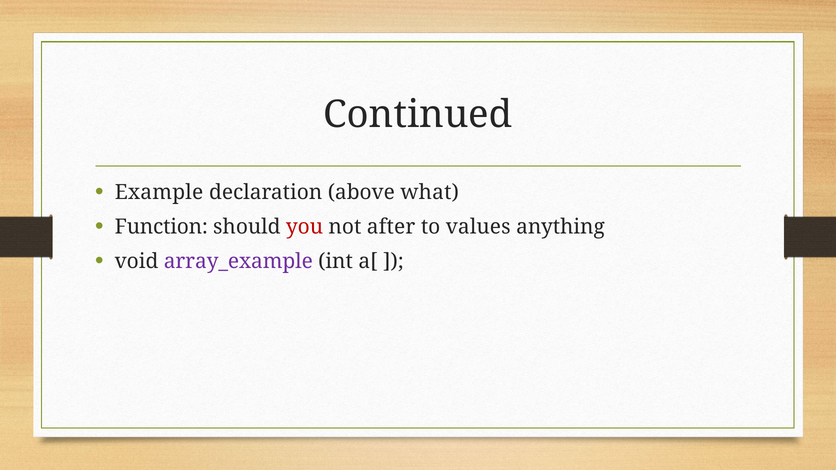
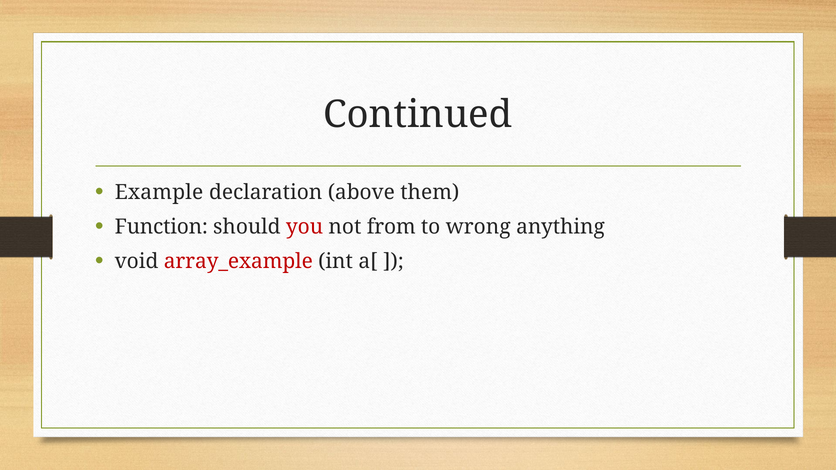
what: what -> them (430, 192)
after: after -> from (391, 227)
values: values -> wrong (478, 227)
array_example colour: purple -> red (238, 261)
